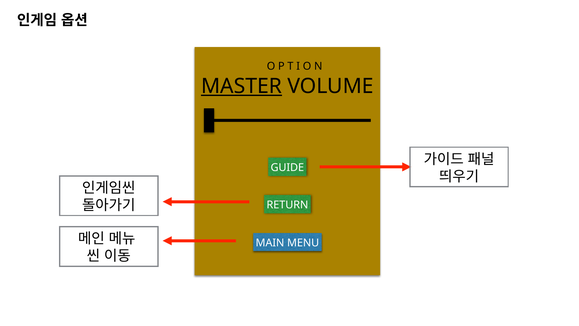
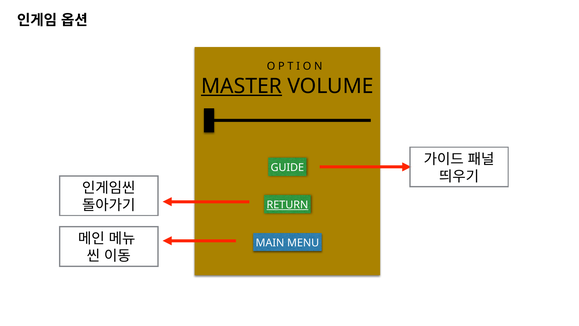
RETURN underline: none -> present (287, 205)
